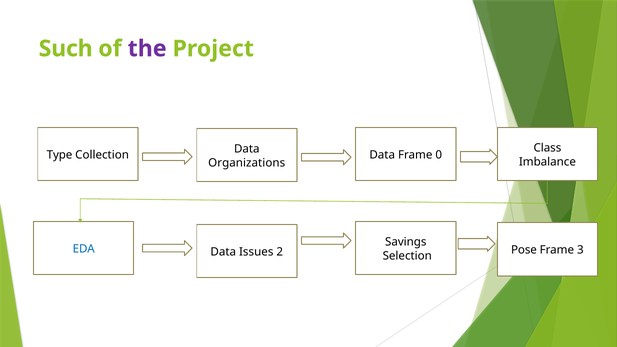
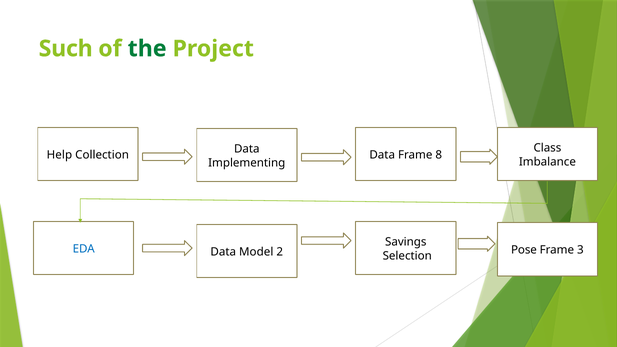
the colour: purple -> green (147, 49)
Type: Type -> Help (59, 155)
0: 0 -> 8 (439, 155)
Organizations: Organizations -> Implementing (247, 163)
Issues: Issues -> Model (256, 252)
